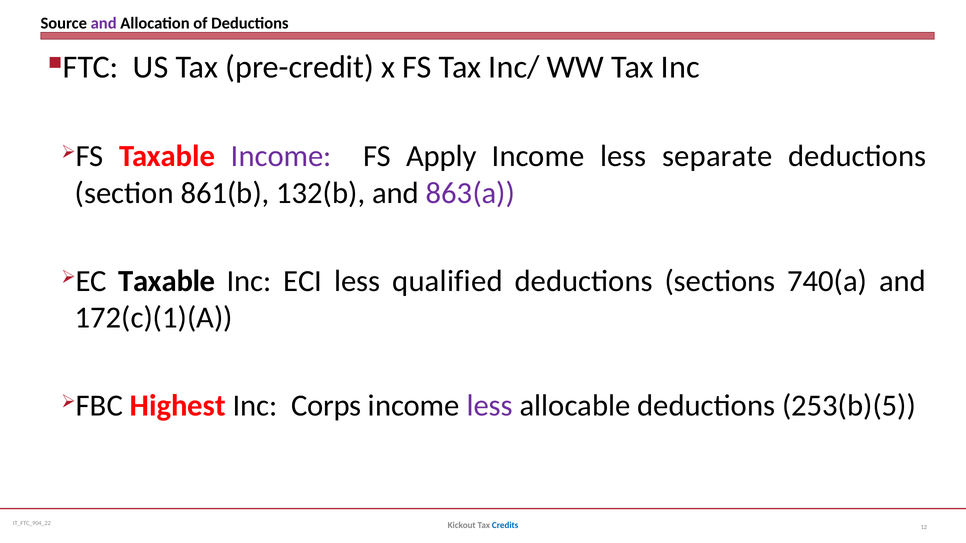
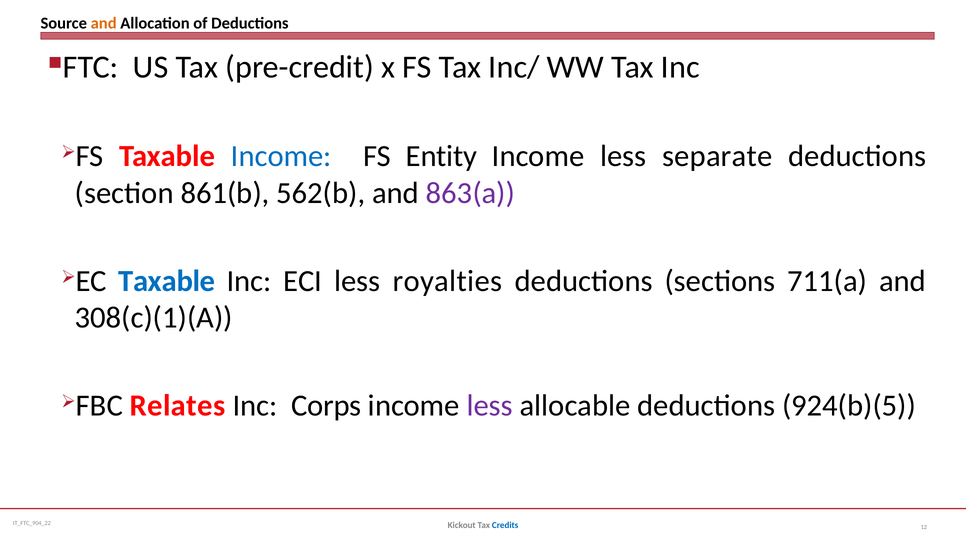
and colour: purple -> orange (104, 23)
Income colour: purple -> blue (281, 156)
Apply: Apply -> Entity (441, 156)
132(b: 132(b -> 562(b (321, 193)
Taxable colour: black -> blue (167, 281)
qualified: qualified -> royalties (447, 281)
740(a: 740(a -> 711(a (827, 281)
172(c)(1)(A: 172(c)(1)(A -> 308(c)(1)(A (154, 318)
Highest: Highest -> Relates (178, 406)
253(b)(5: 253(b)(5 -> 924(b)(5 (849, 406)
